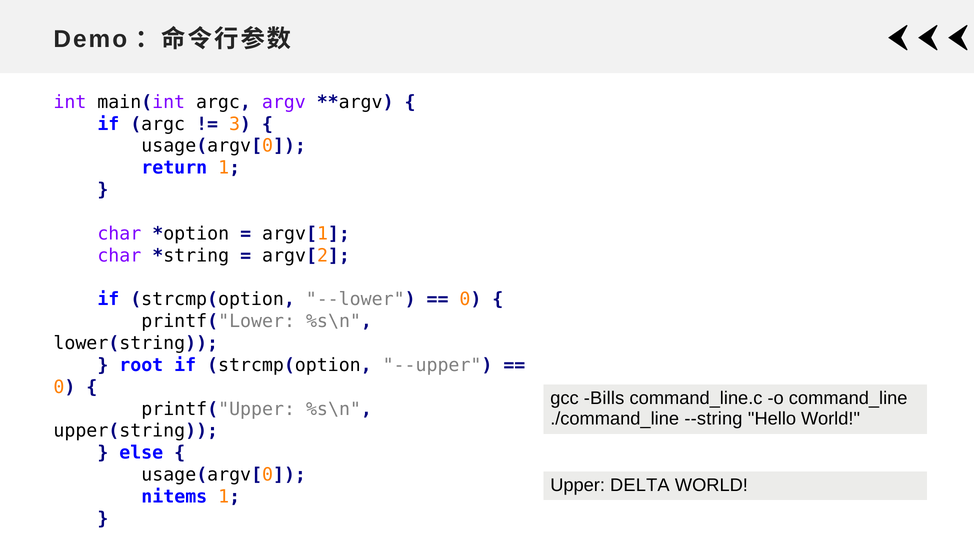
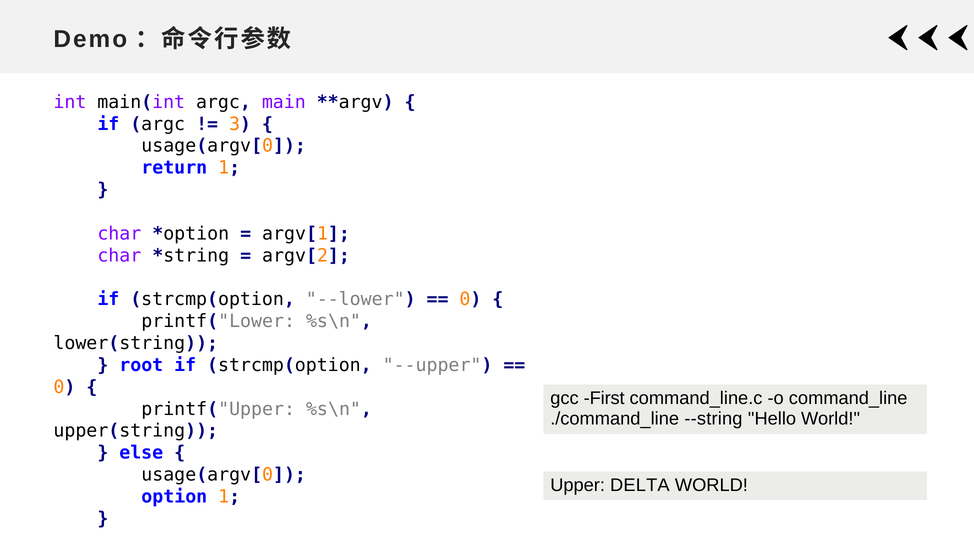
argv: argv -> main (284, 102)
Bills: Bills -> First (604, 398)
nitems: nitems -> option (174, 497)
